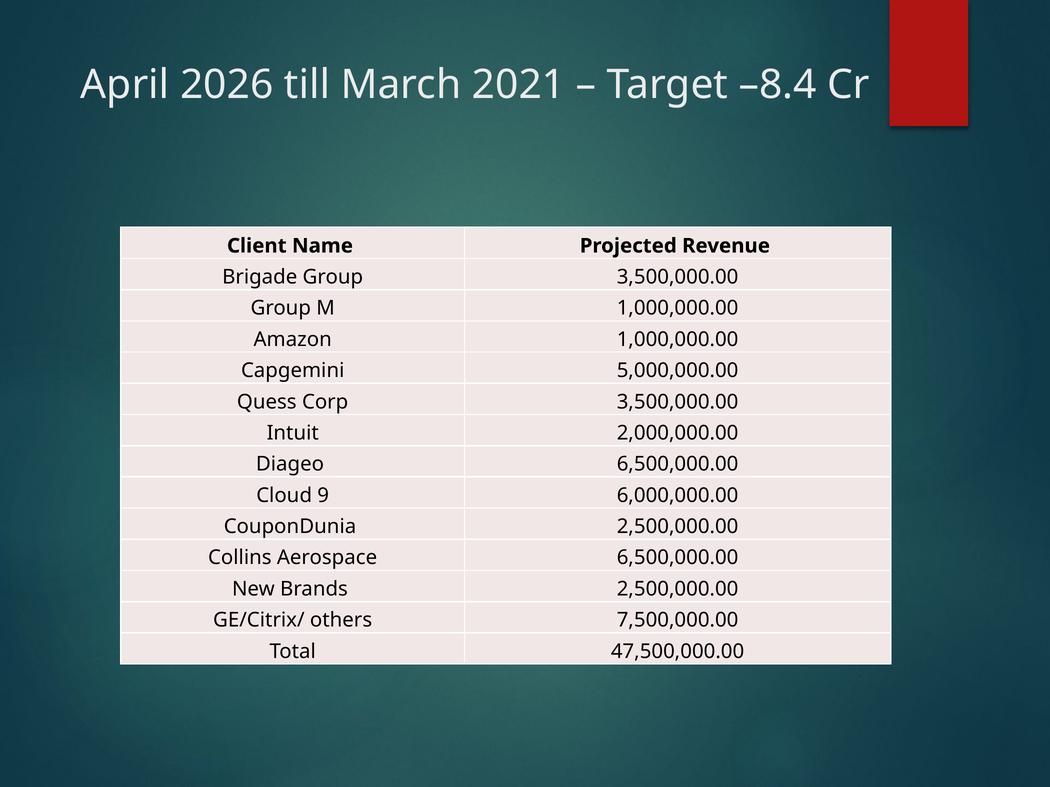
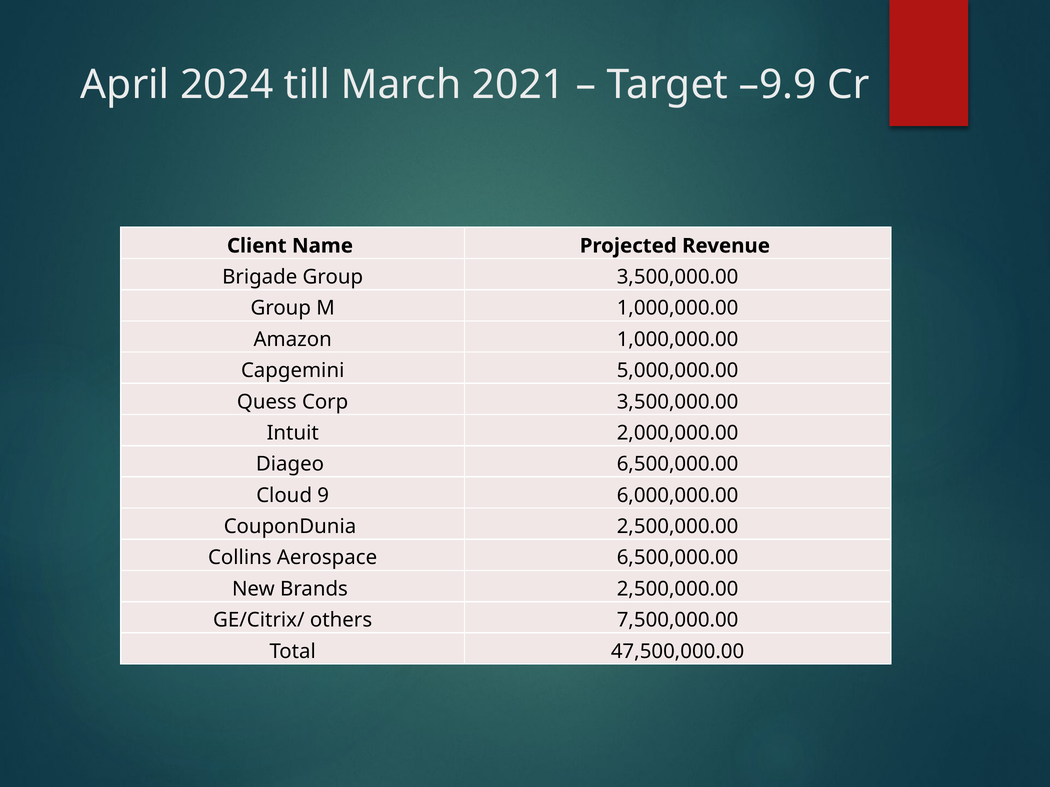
2026: 2026 -> 2024 (227, 85)
–8.4: –8.4 -> –9.9 (778, 85)
